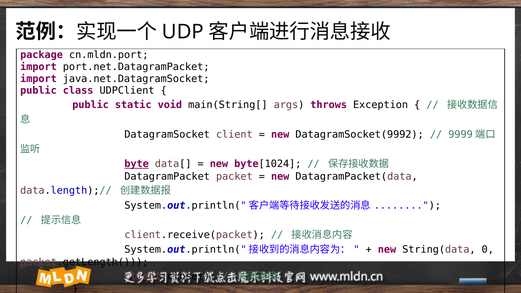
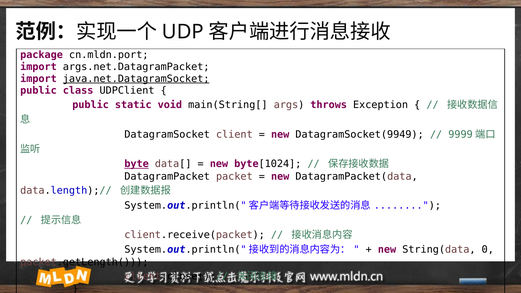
port.net.DatagramPacket: port.net.DatagramPacket -> args.net.DatagramPacket (136, 67)
java.net.DatagramSocket underline: none -> present (136, 79)
DatagramSocket(9992: DatagramSocket(9992 -> DatagramSocket(9949 (360, 134)
